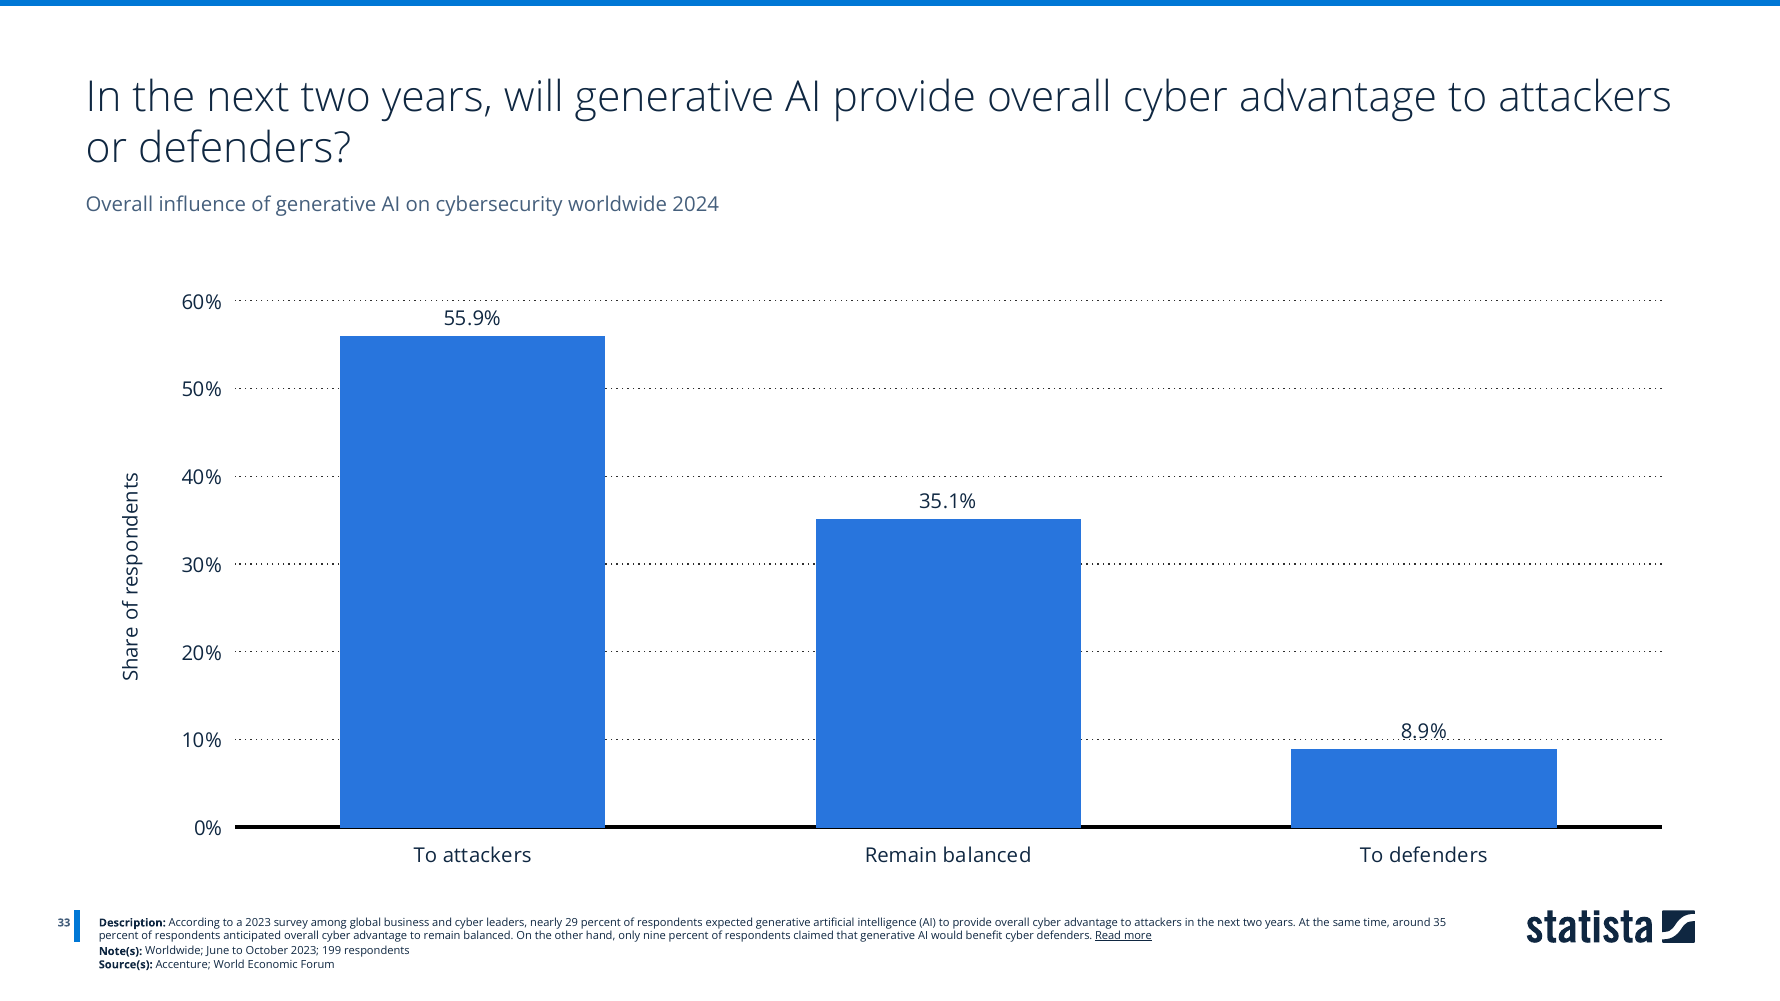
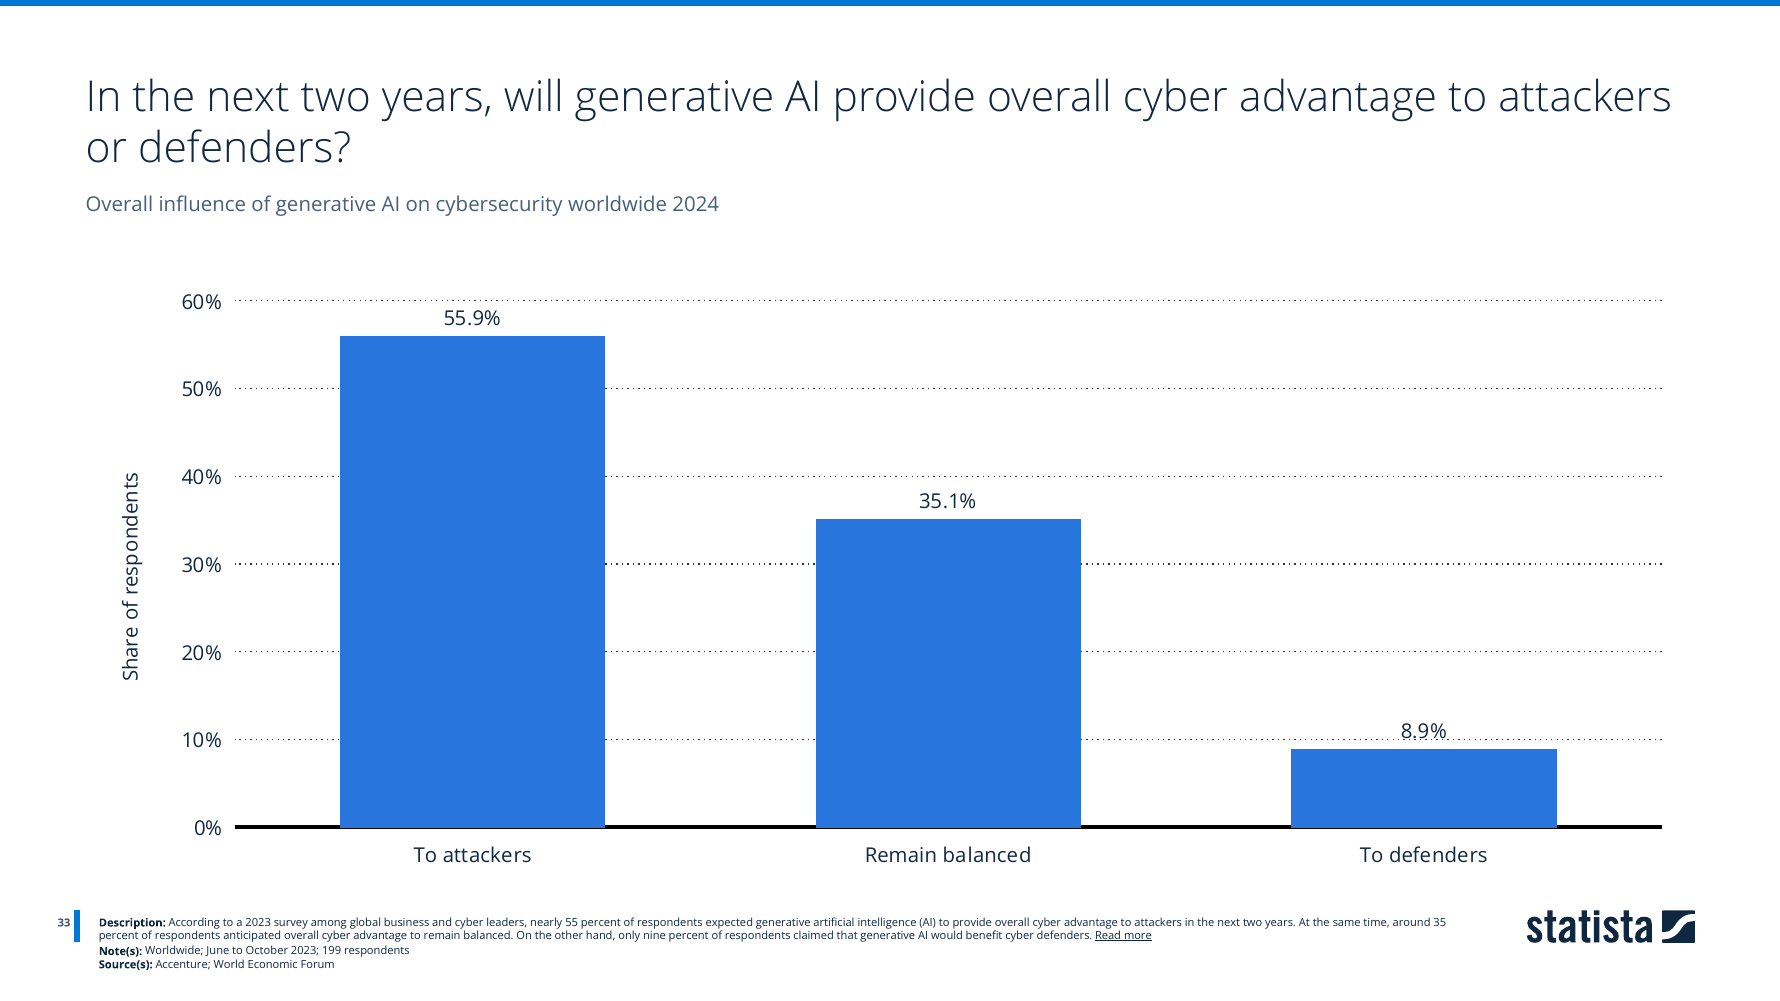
29: 29 -> 55 (572, 923)
